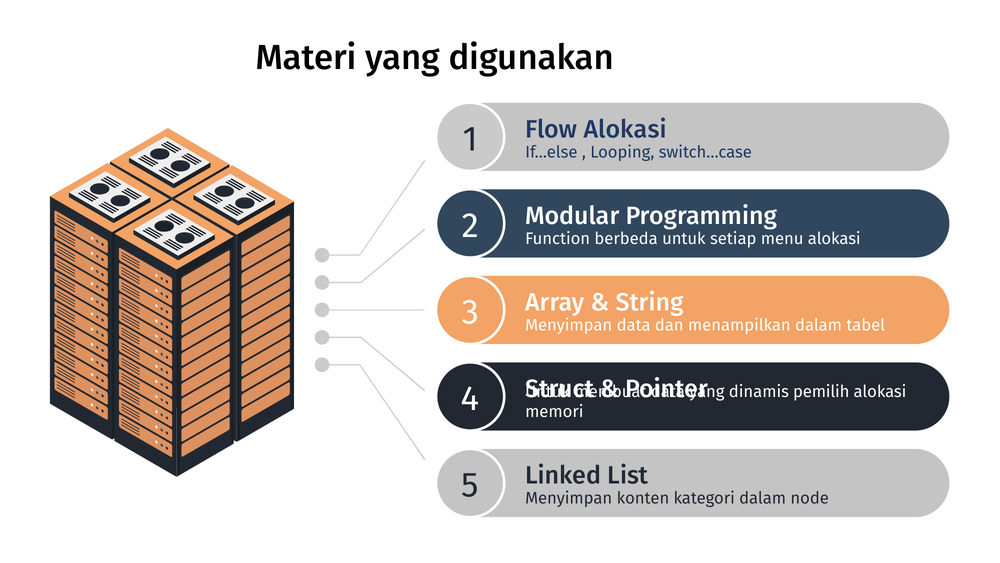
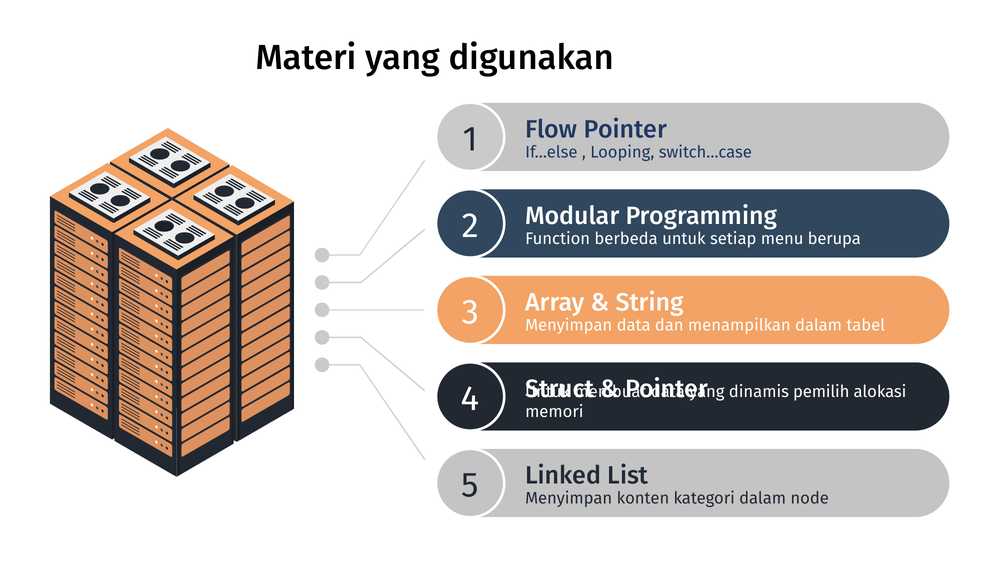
Flow Alokasi: Alokasi -> Pointer (625, 129)
menu alokasi: alokasi -> berupa (834, 238)
